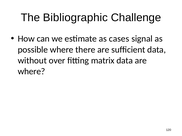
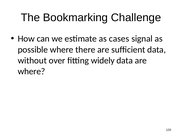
Bibliographic: Bibliographic -> Bookmarking (75, 18)
matrix: matrix -> widely (103, 61)
